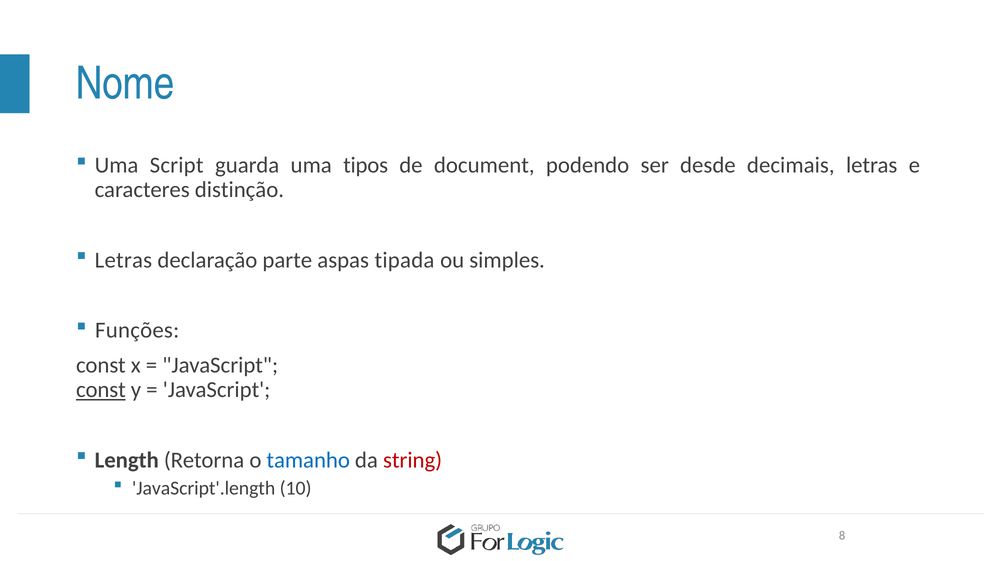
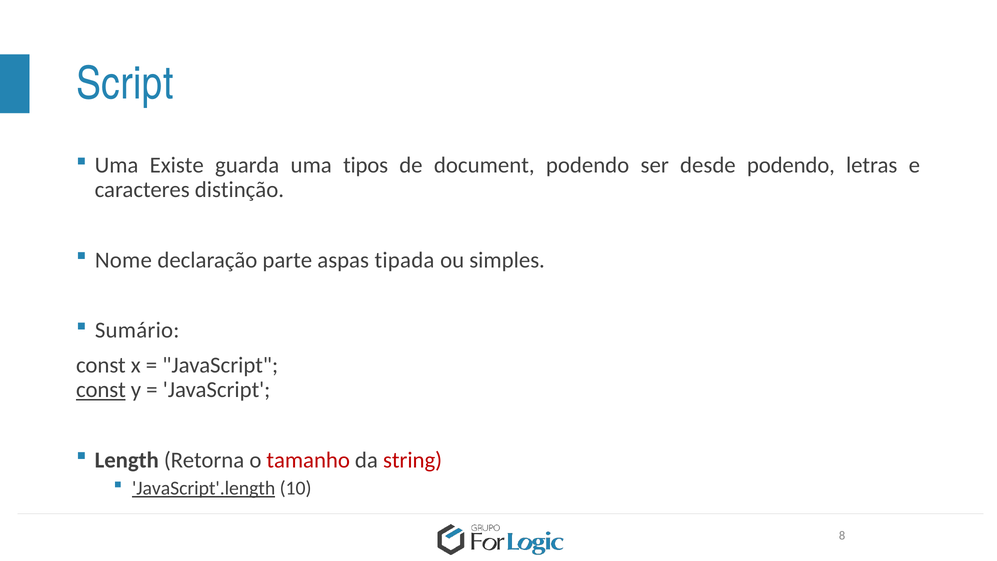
Nome: Nome -> Script (125, 84)
Script: Script -> Existe (177, 165)
desde decimais: decimais -> podendo (791, 165)
Letras: Letras -> Nome (123, 260)
Funções: Funções -> Sumário (137, 330)
tamanho colour: blue -> red (308, 460)
JavaScript'.length underline: none -> present (204, 488)
